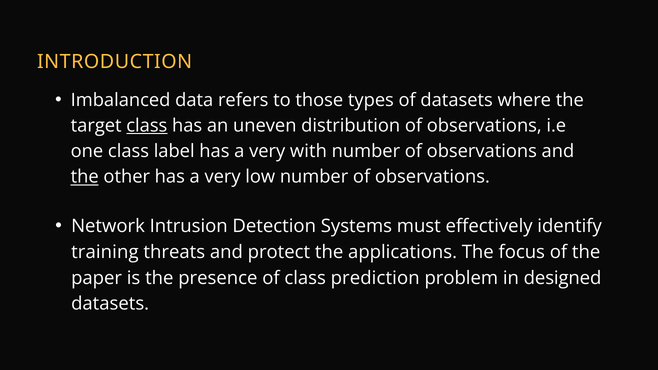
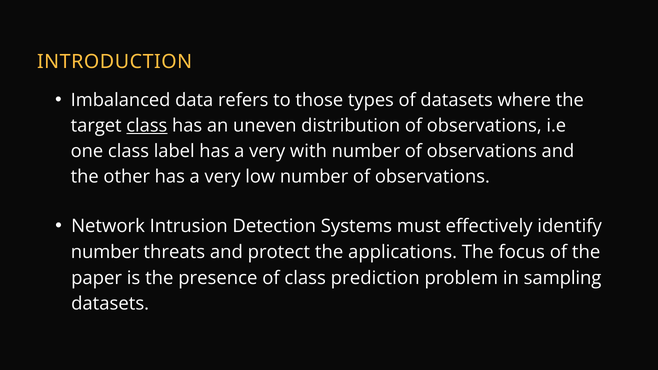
the underline: present -> none (85, 177)
training: training -> number (105, 252)
designed: designed -> sampling (563, 278)
